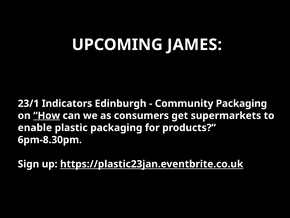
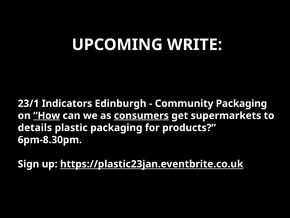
JAMES: JAMES -> WRITE (195, 45)
consumers underline: none -> present (141, 115)
enable: enable -> details (35, 127)
